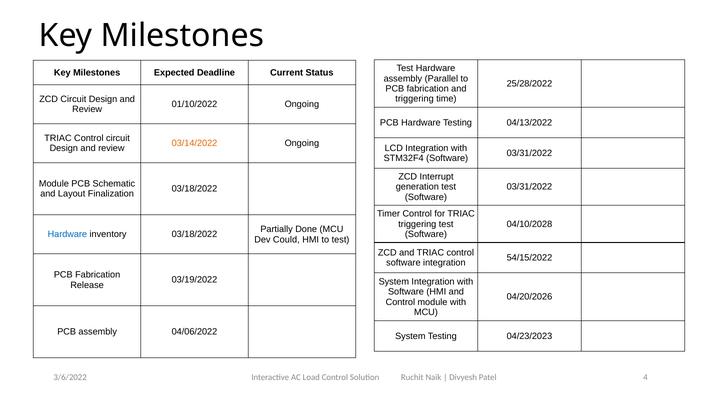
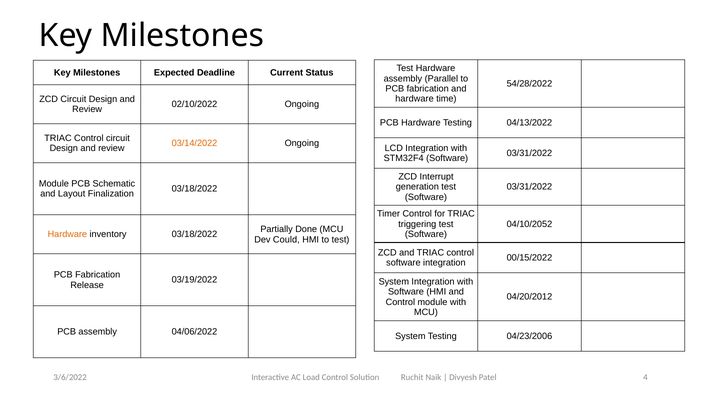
25/28/2022: 25/28/2022 -> 54/28/2022 (529, 83)
triggering: triggering -> hardware (415, 99)
01/10/2022: 01/10/2022 -> 02/10/2022 (194, 104)
04/10/2028: 04/10/2028 -> 04/10/2052 (529, 224)
Hardware colour: blue -> orange (67, 234)
54/15/2022: 54/15/2022 -> 00/15/2022 (529, 257)
04/20/2026: 04/20/2026 -> 04/20/2012 (529, 296)
04/23/2023: 04/23/2023 -> 04/23/2006 (529, 335)
